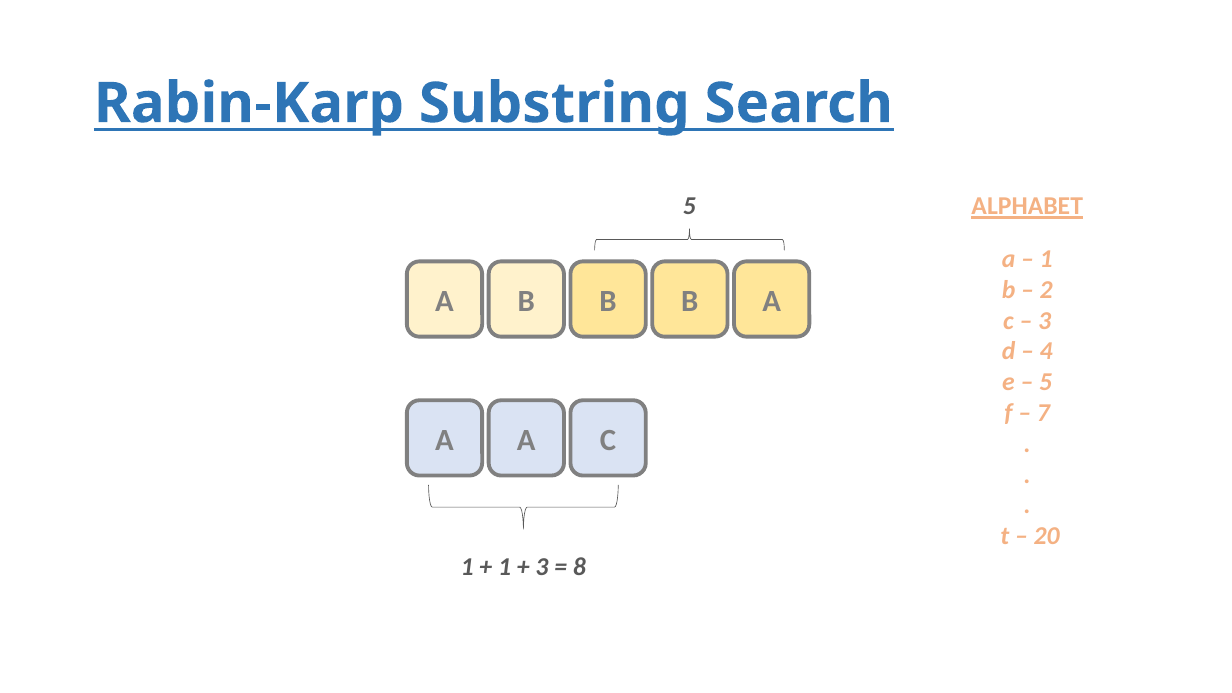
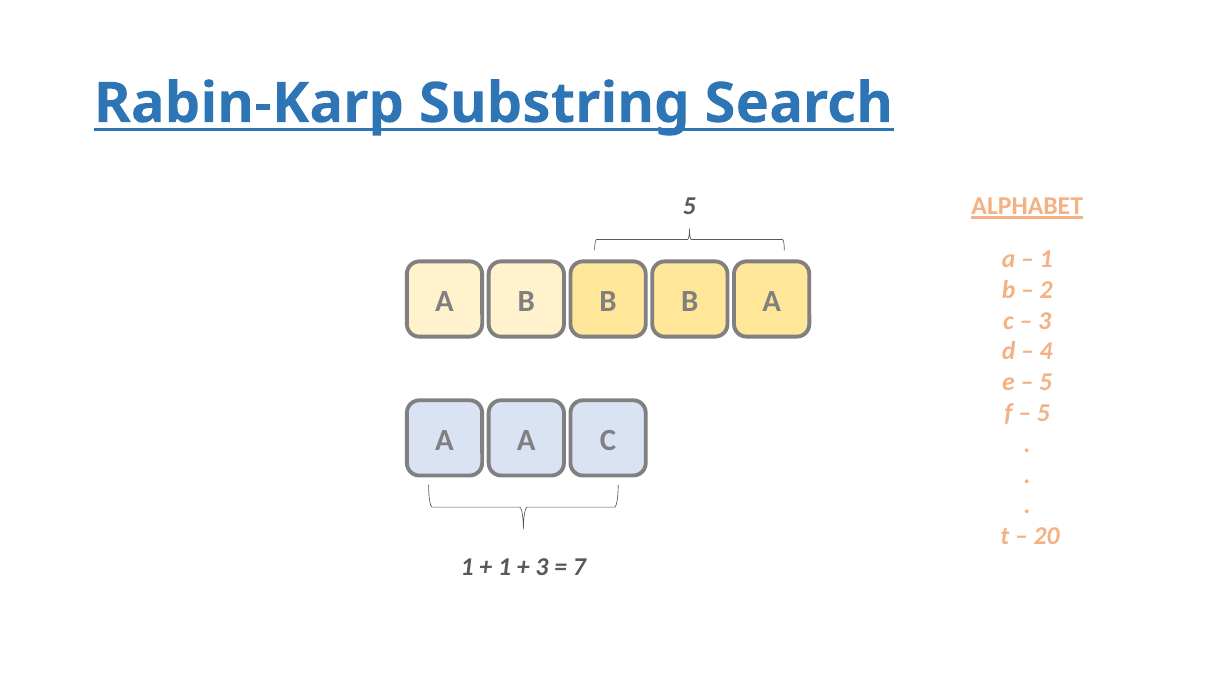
7: 7 -> 5 (1043, 413)
8: 8 -> 7 (579, 567)
